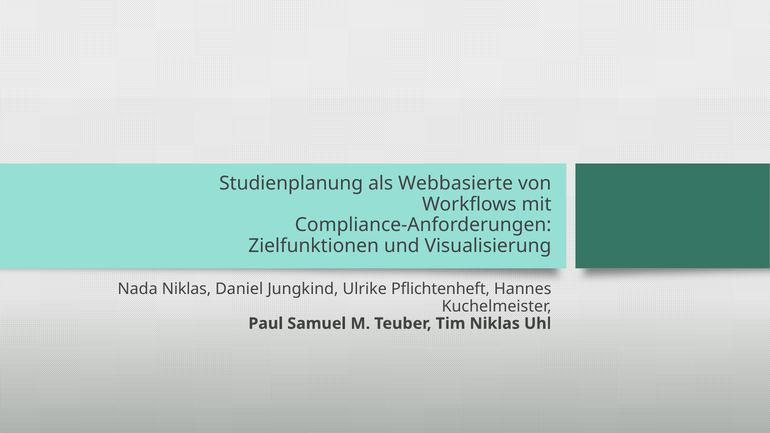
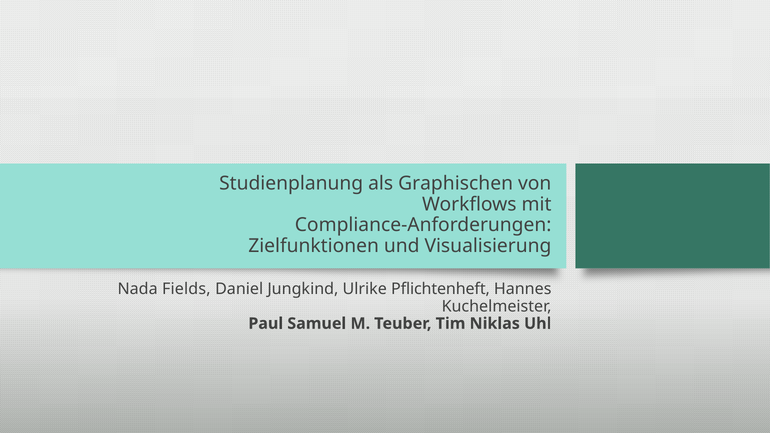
Webbasierte: Webbasierte -> Graphischen (456, 184)
Nada Niklas: Niklas -> Fields (186, 289)
